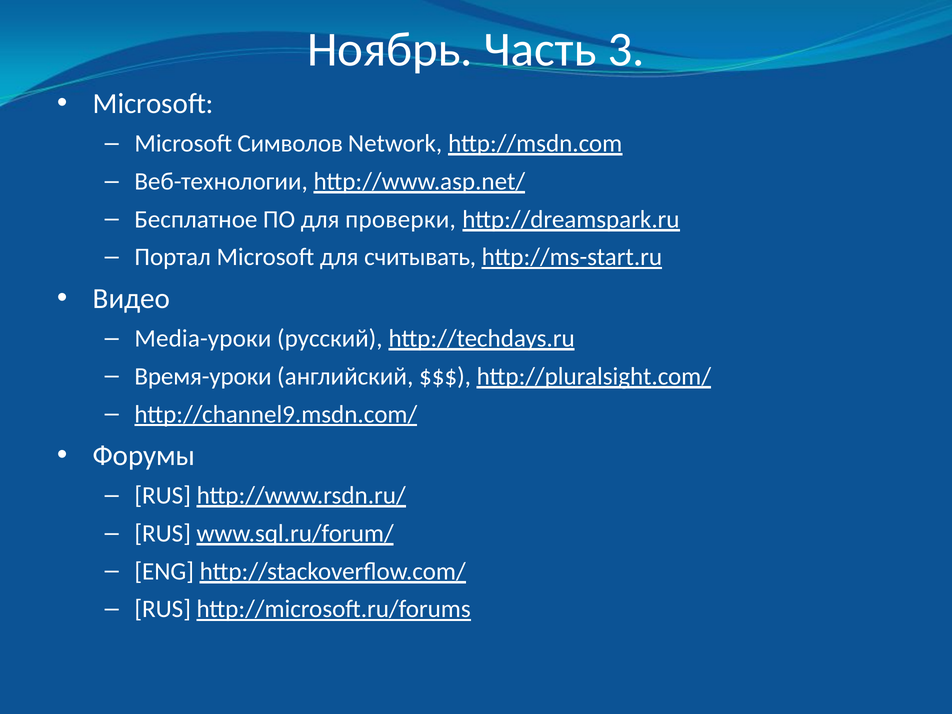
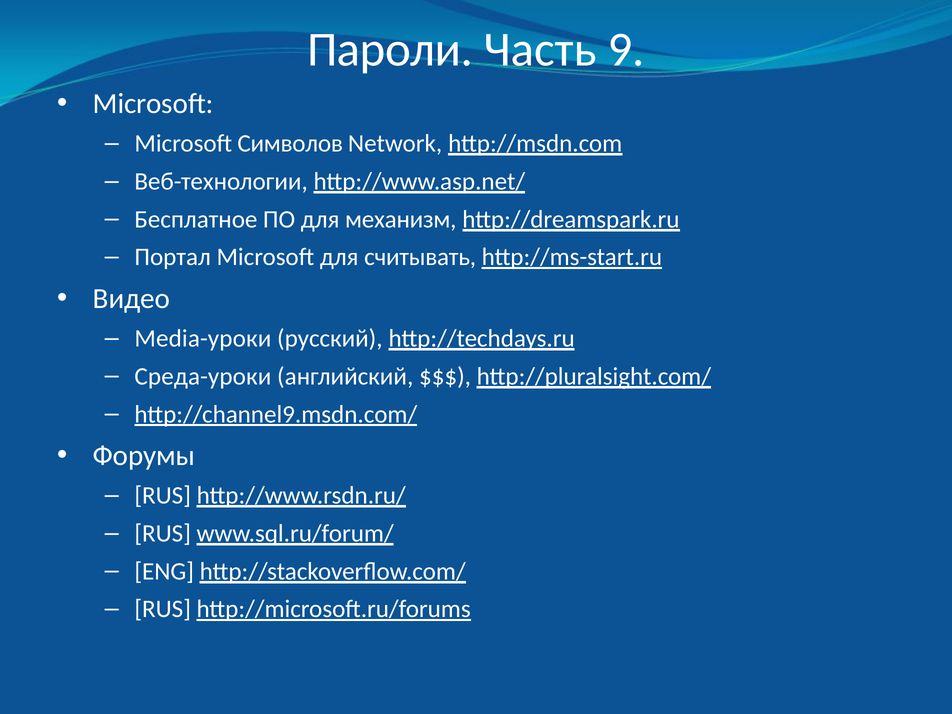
Ноябрь: Ноябрь -> Пароли (390, 50)
3: 3 -> 9 (626, 50)
проверки: проверки -> механизм (401, 219)
Время-уроки: Время-уроки -> Среда-уроки (203, 376)
